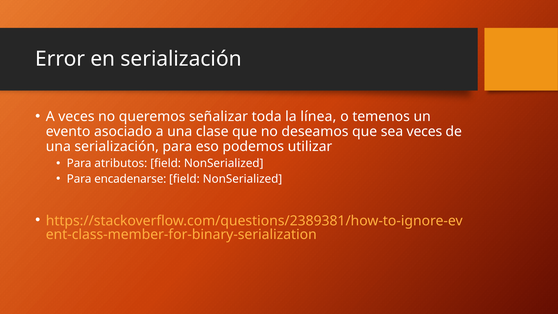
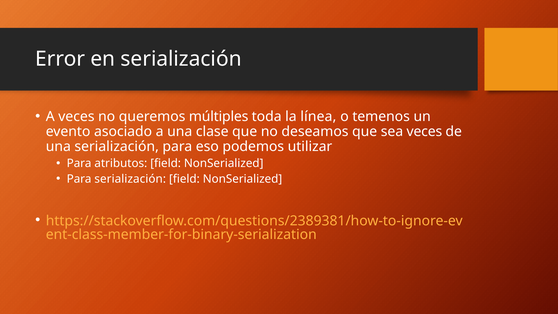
señalizar: señalizar -> múltiples (219, 116)
Para encadenarse: encadenarse -> serialización (130, 179)
